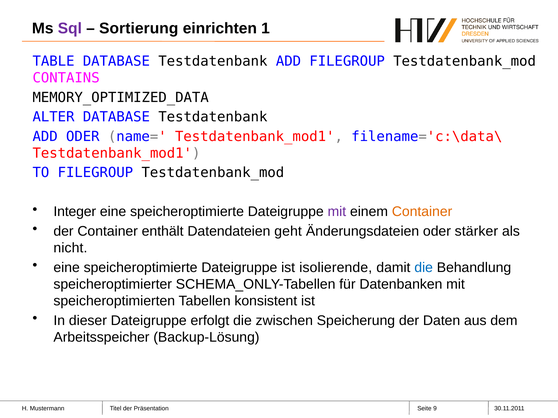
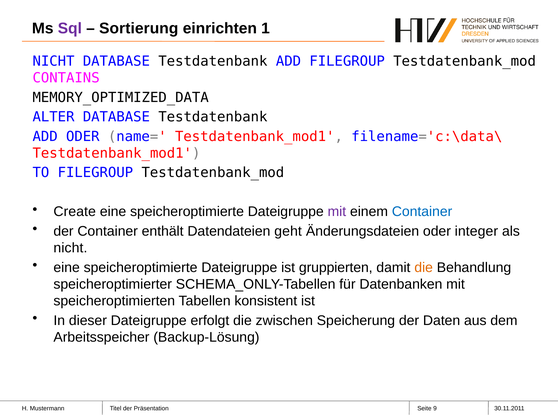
TABLE: TABLE -> NICHT (54, 61)
Integer: Integer -> Create (75, 212)
Container colour: orange -> blue (422, 212)
stärker: stärker -> integer (476, 232)
isolierende: isolierende -> gruppierten (336, 268)
die colour: blue -> orange (424, 268)
